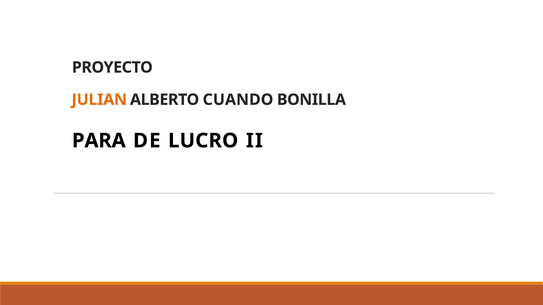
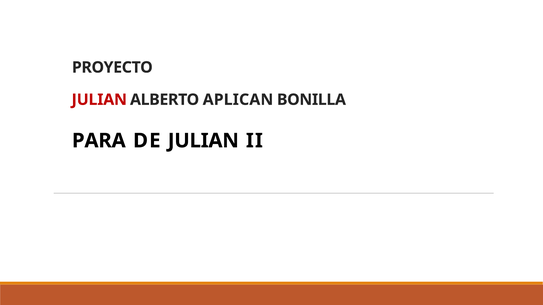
JULIAN colour: orange -> red (99, 100)
CUANDO: CUANDO -> APLICAN (238, 100)
DE LUCRO: LUCRO -> JULIAN (203, 141)
